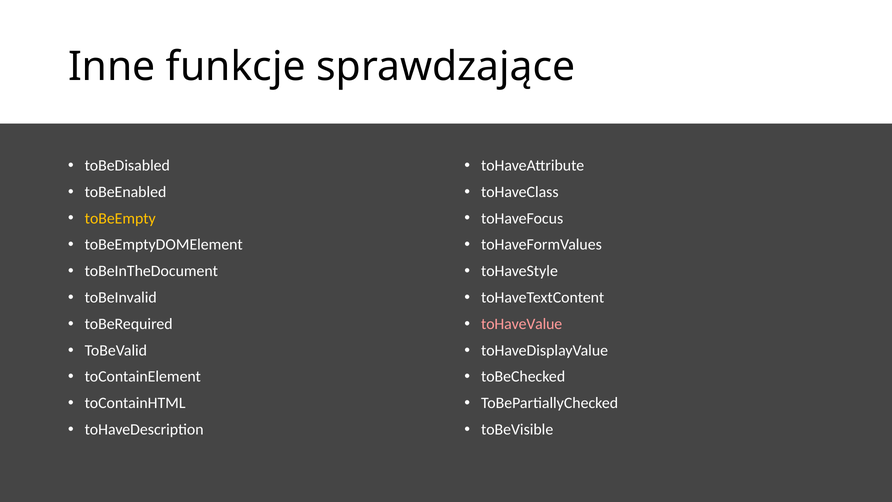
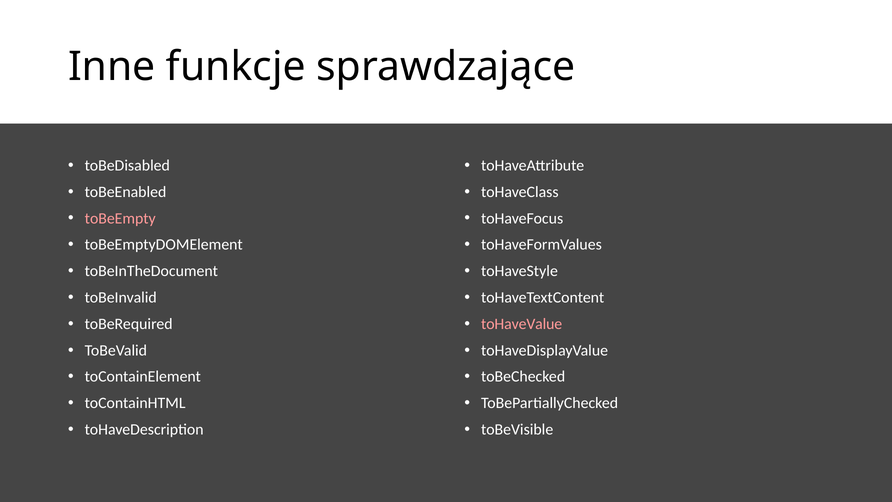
toBeEmpty colour: yellow -> pink (120, 218)
